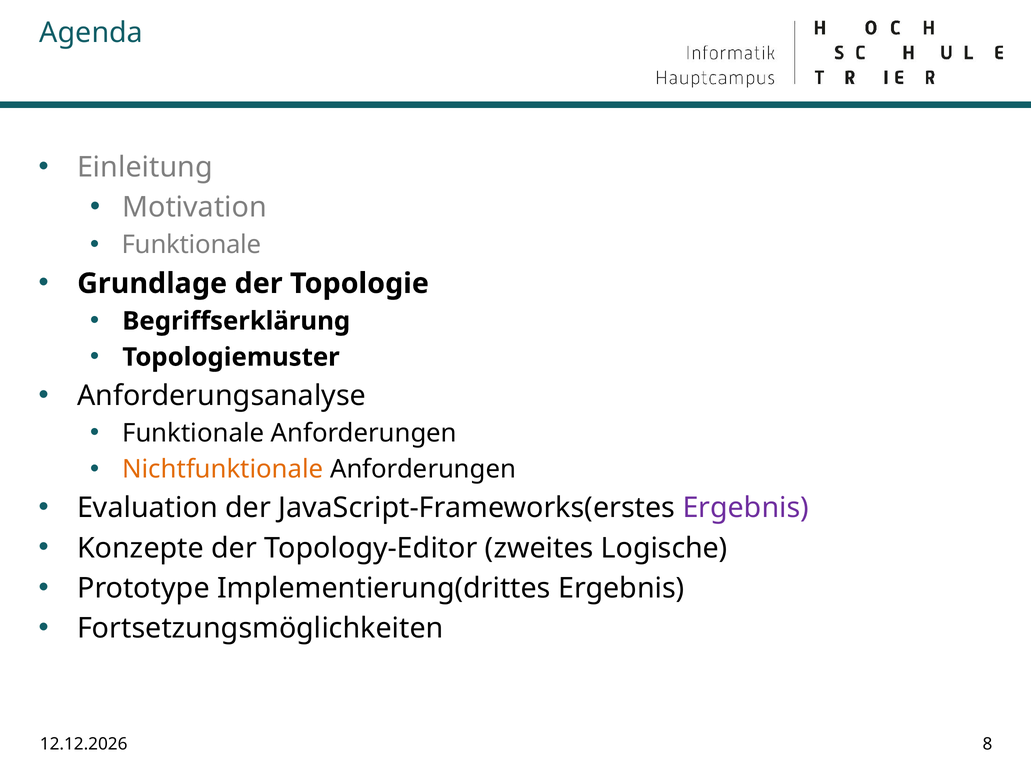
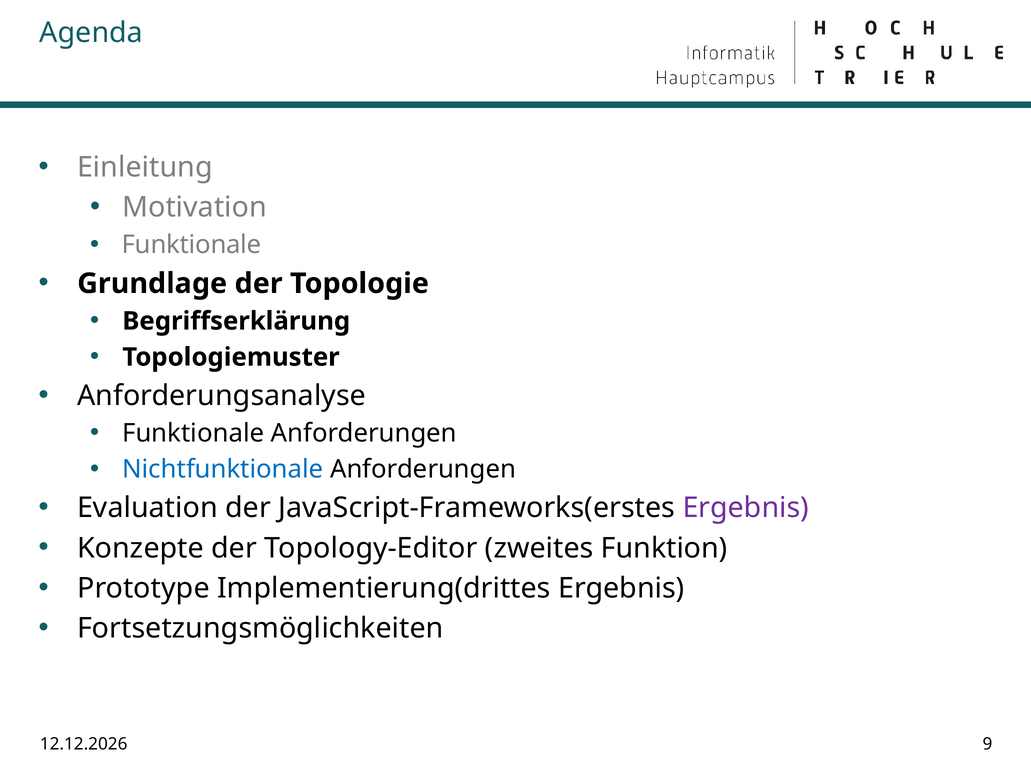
Nichtfunktionale colour: orange -> blue (223, 470)
Logische: Logische -> Funktion (664, 548)
8: 8 -> 9 (988, 744)
